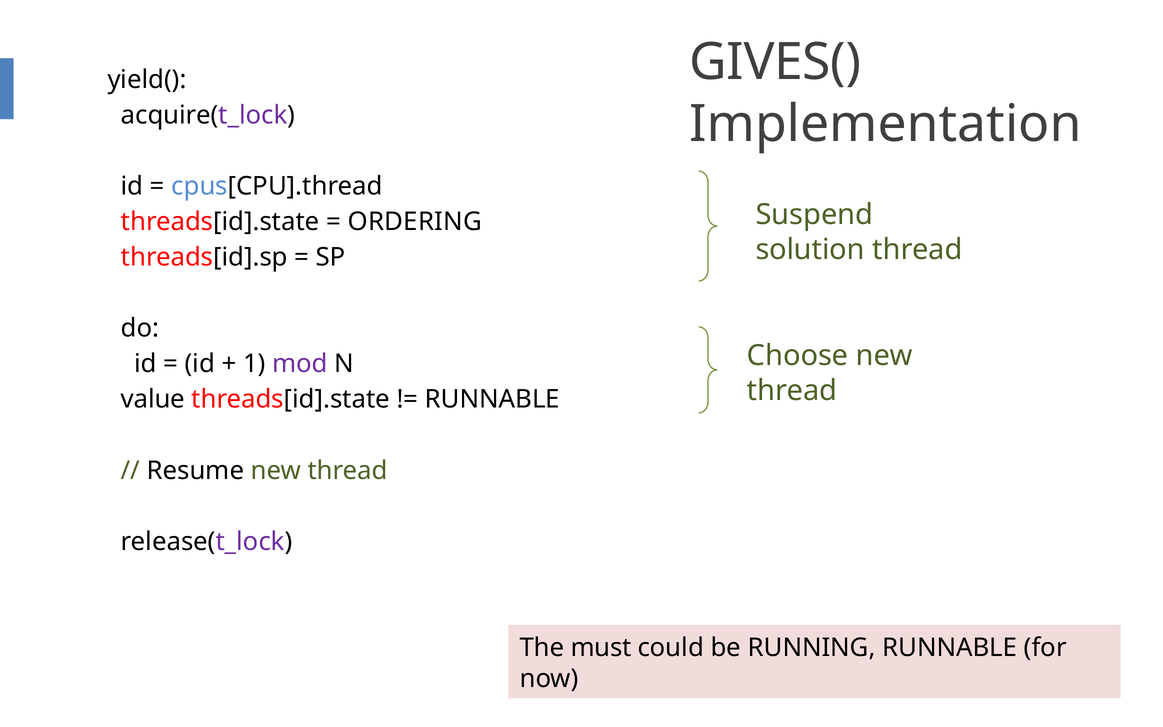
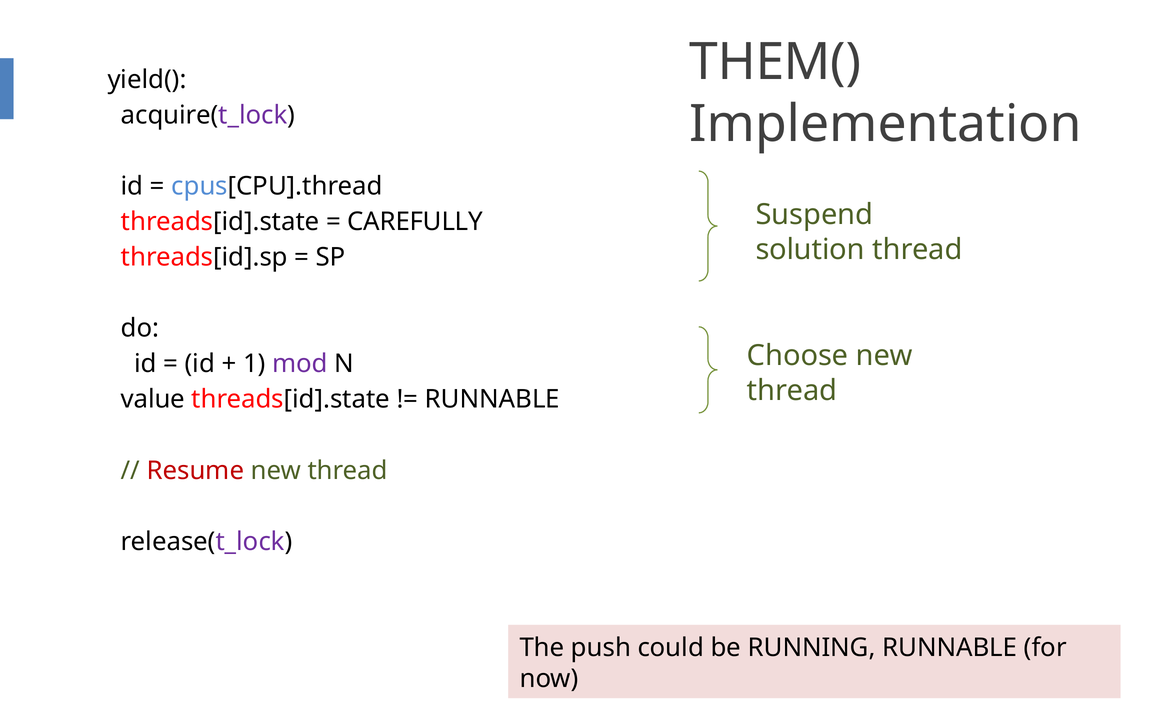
GIVES(: GIVES( -> THEM( (775, 62)
ORDERING: ORDERING -> CAREFULLY (415, 222)
Resume colour: black -> red (195, 470)
must: must -> push (601, 648)
